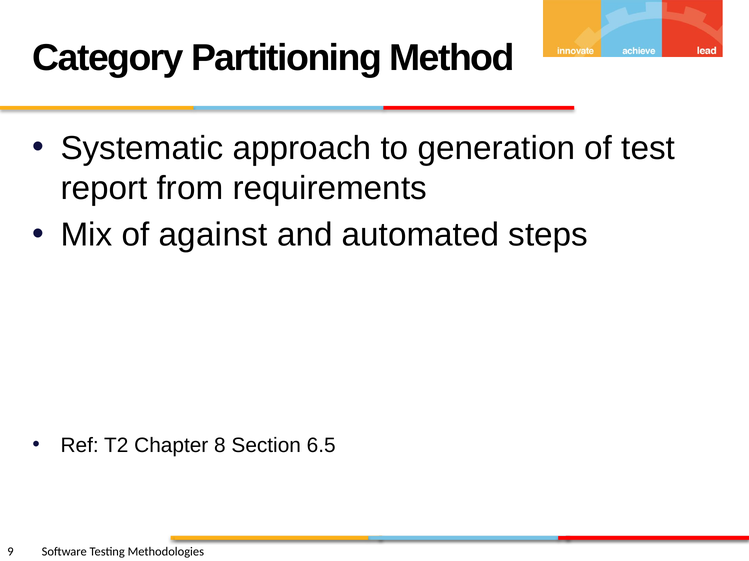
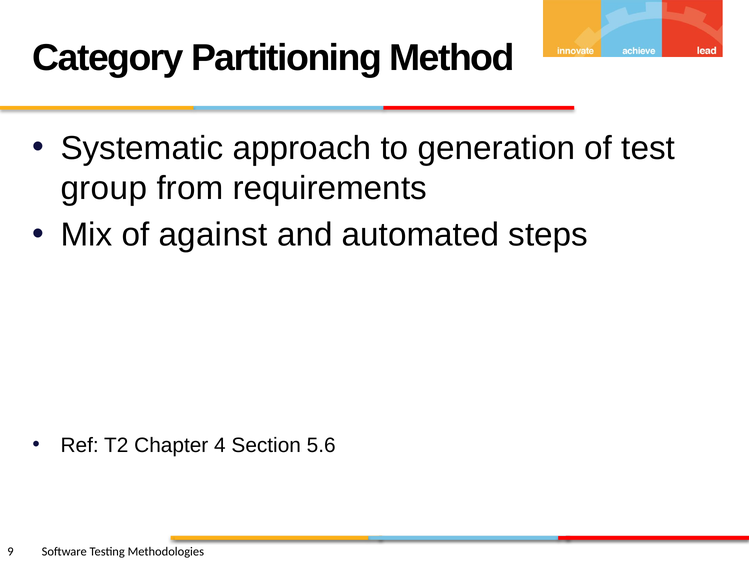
report: report -> group (104, 188)
8: 8 -> 4 (220, 446)
6.5: 6.5 -> 5.6 (321, 446)
